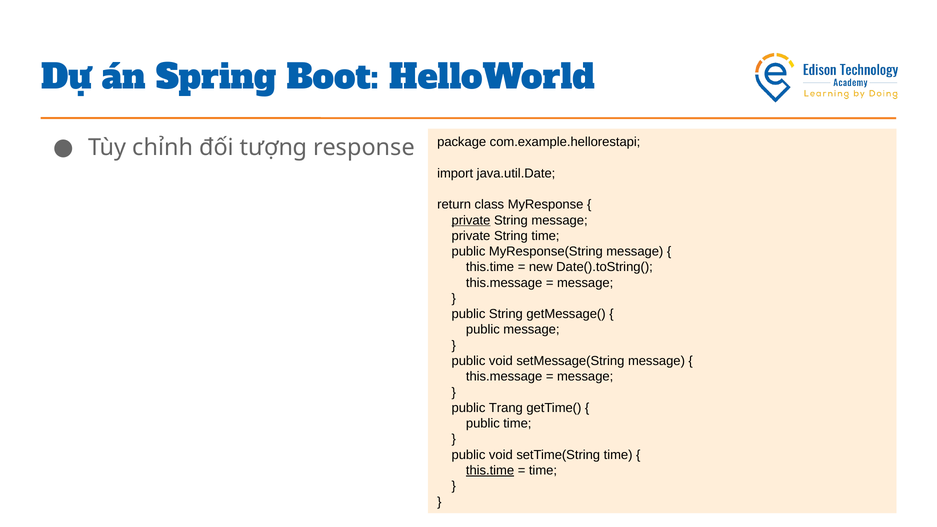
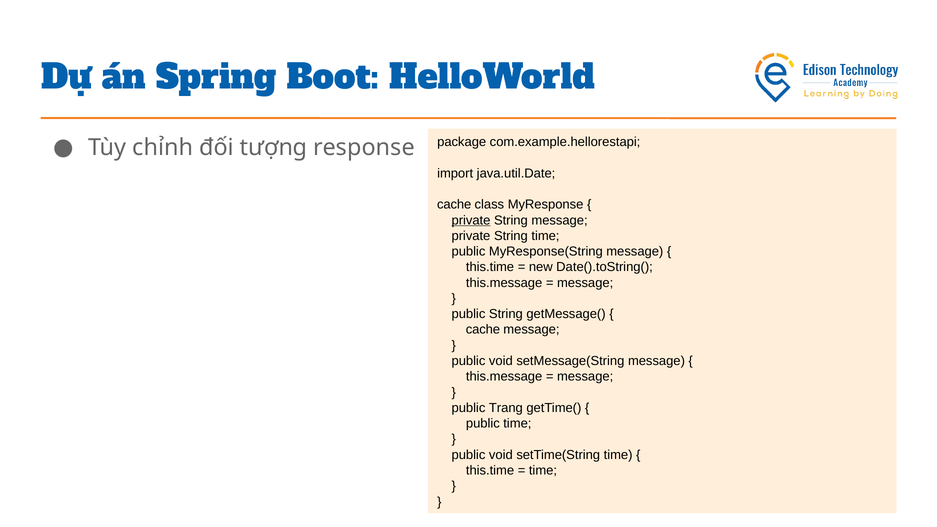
return: return -> cache (454, 205)
public: public -> cache (483, 330)
this.time underline: present -> none (490, 471)
